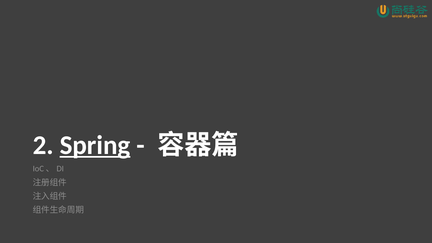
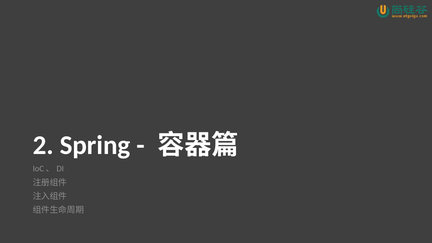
Spring underline: present -> none (95, 145)
